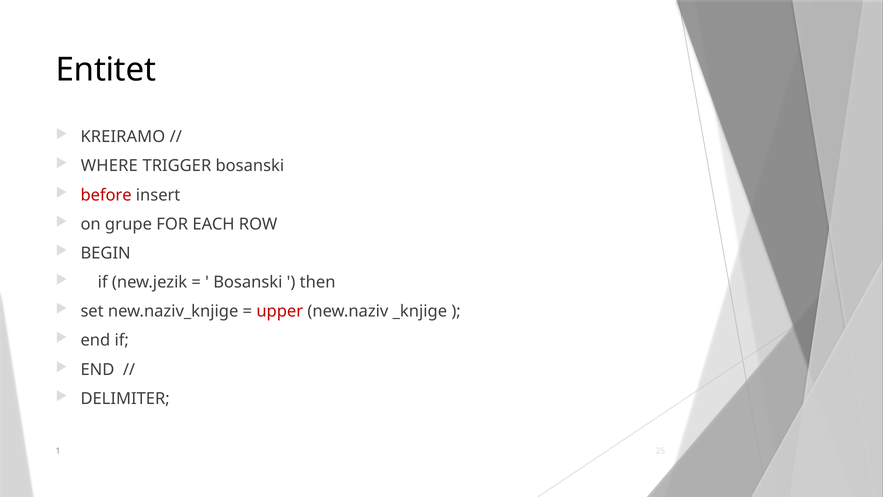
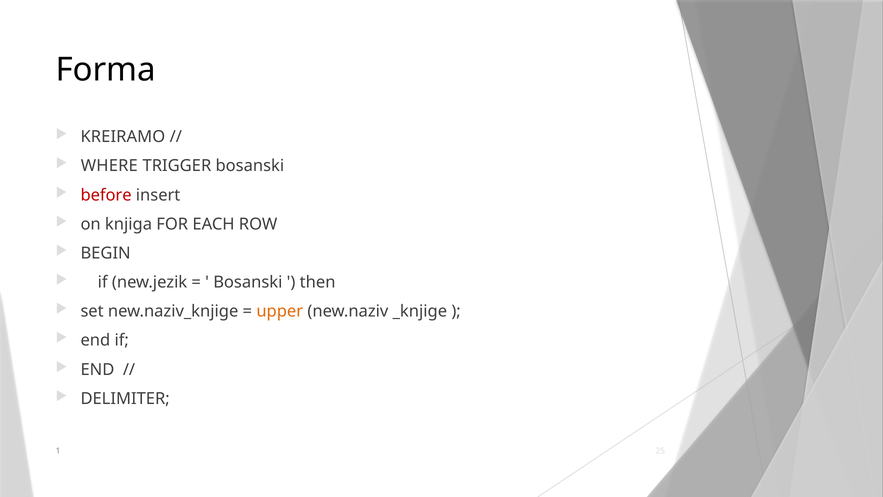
Entitet: Entitet -> Forma (106, 70)
grupe: grupe -> knjiga (129, 224)
upper colour: red -> orange (280, 311)
